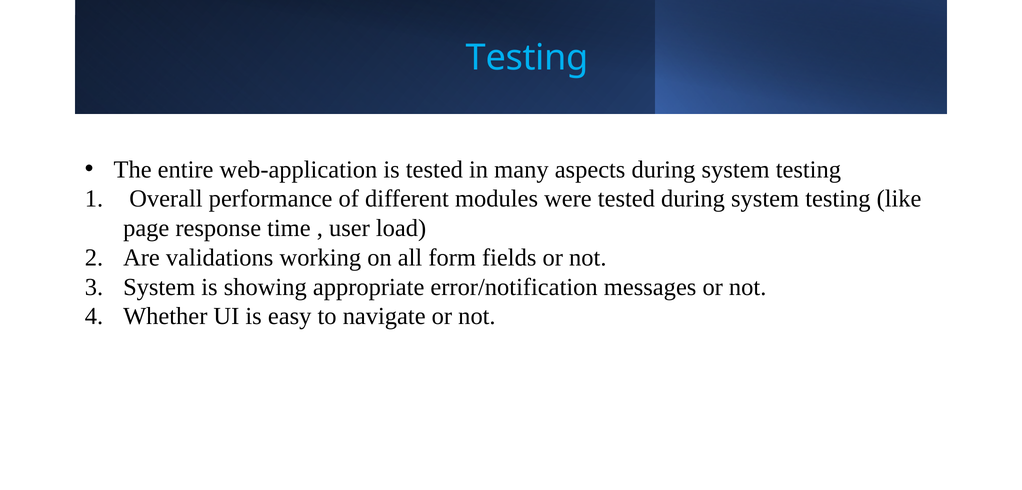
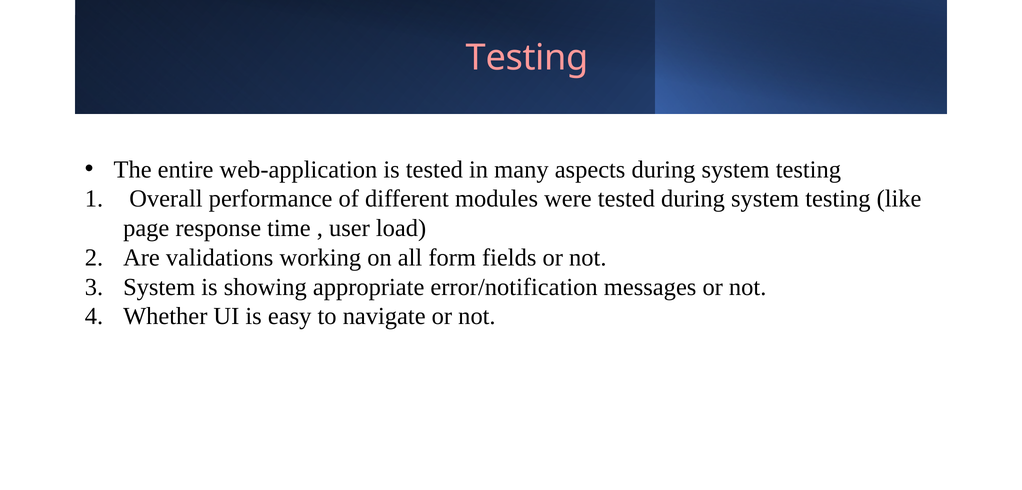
Testing colour: light blue -> pink (527, 58)
